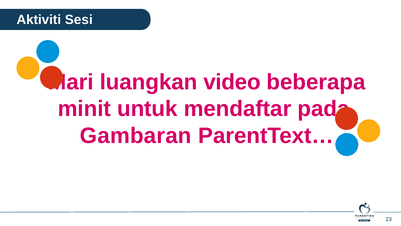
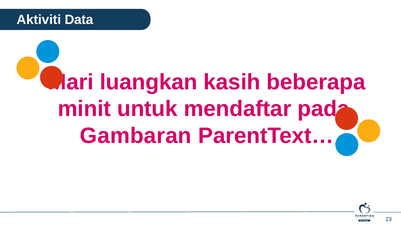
Sesi: Sesi -> Data (79, 20)
video: video -> kasih (232, 82)
